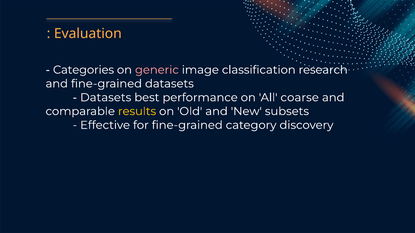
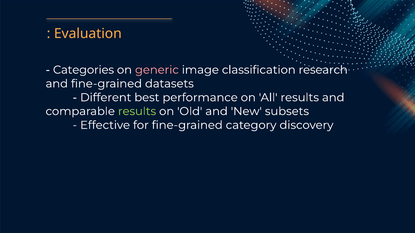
Datasets: Datasets -> Different (106, 98)
All coarse: coarse -> results (300, 98)
results colour: yellow -> light green (137, 111)
